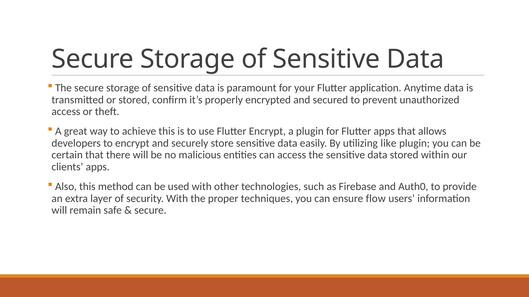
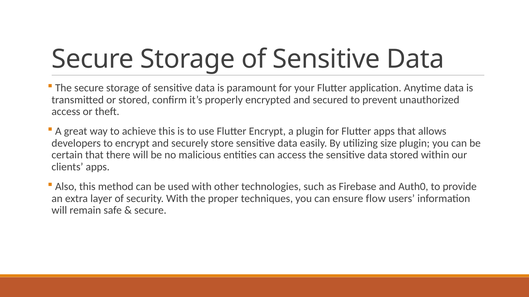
like: like -> size (389, 143)
